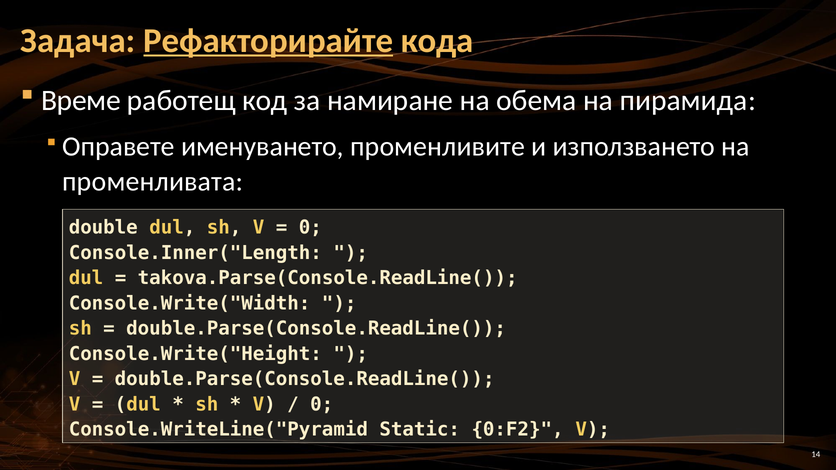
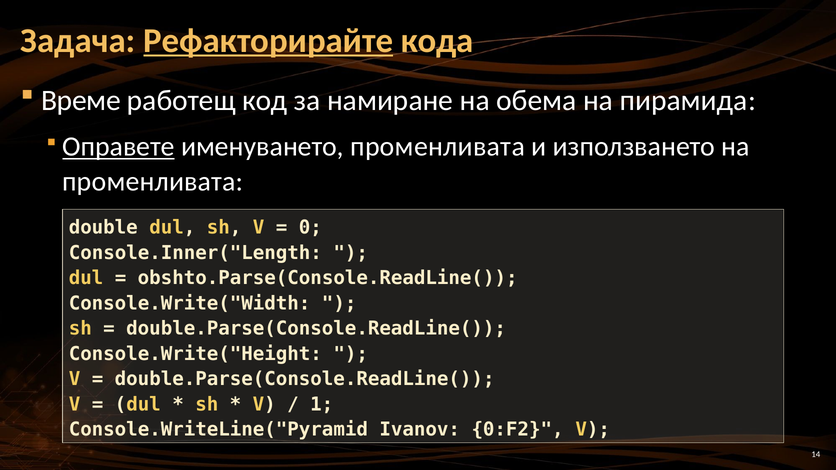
Оправете underline: none -> present (119, 147)
именуването променливите: променливите -> променливата (438, 147)
takova.Parse(Console.ReadLine(: takova.Parse(Console.ReadLine( -> obshto.Parse(Console.ReadLine( (328, 278)
0: 0 -> 1 (322, 405)
Static: Static -> Ivanov (420, 430)
